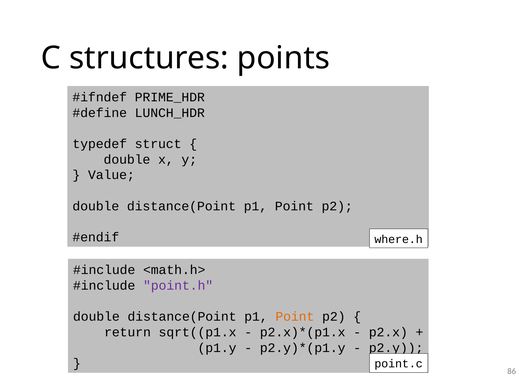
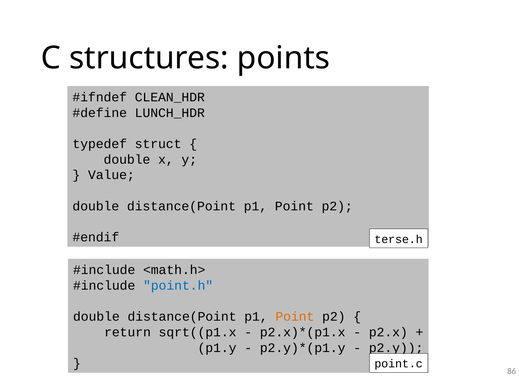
PRIME_HDR: PRIME_HDR -> CLEAN_HDR (170, 97)
where.h: where.h -> terse.h (399, 239)
point.h colour: purple -> blue (178, 286)
